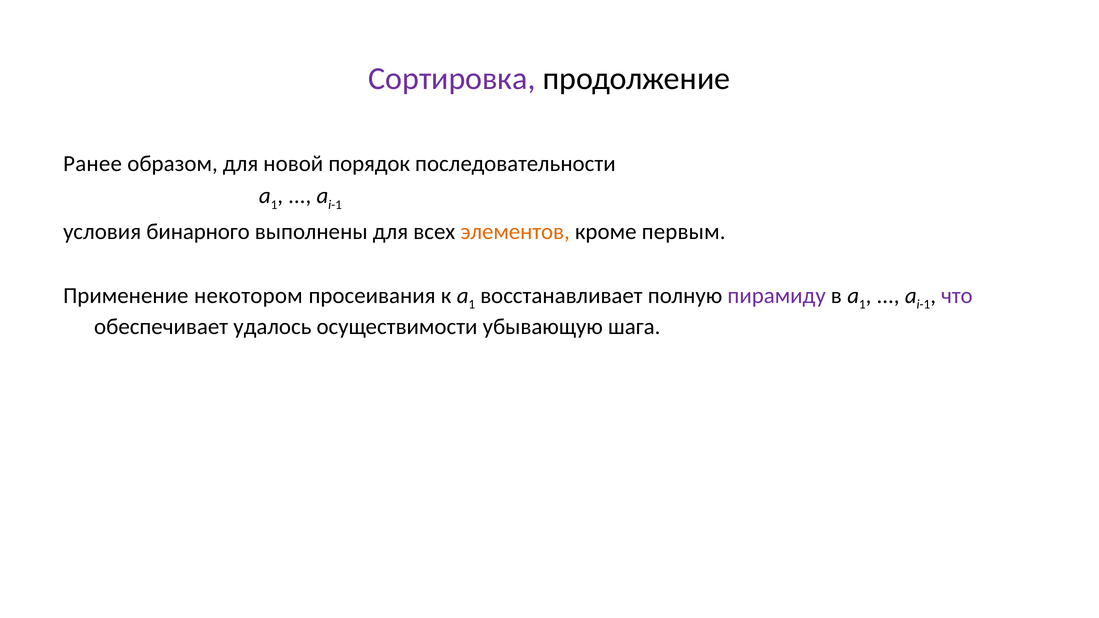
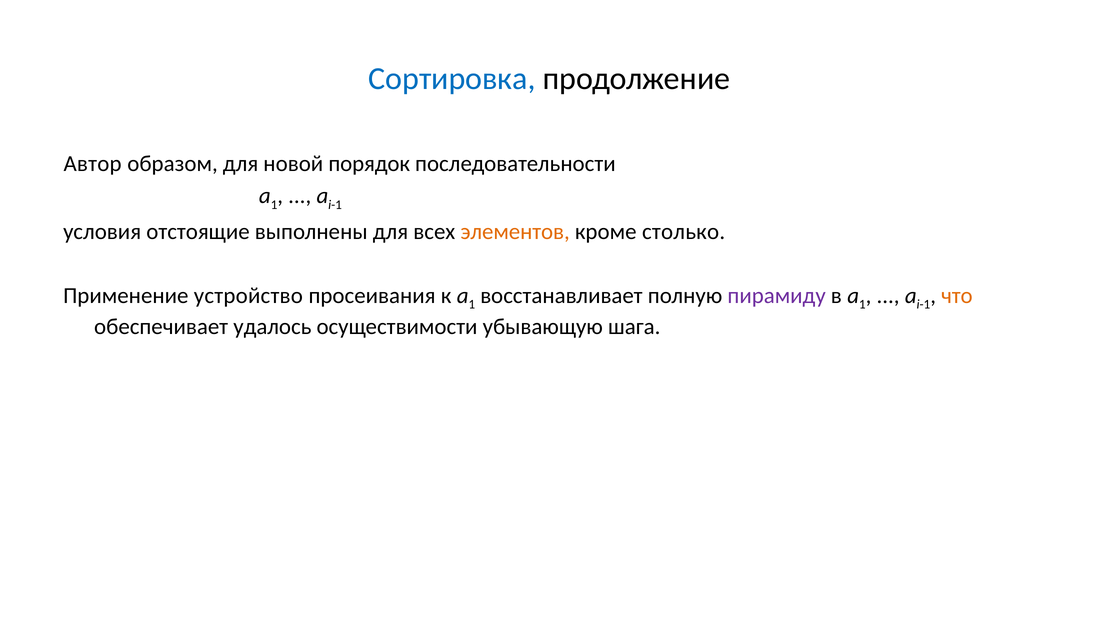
Сортировка colour: purple -> blue (452, 78)
Ранее: Ранее -> Автор (93, 164)
бинарного: бинарного -> отстоящие (198, 232)
первым: первым -> столько (684, 232)
некотором: некотором -> устройство (248, 296)
что colour: purple -> orange (957, 296)
